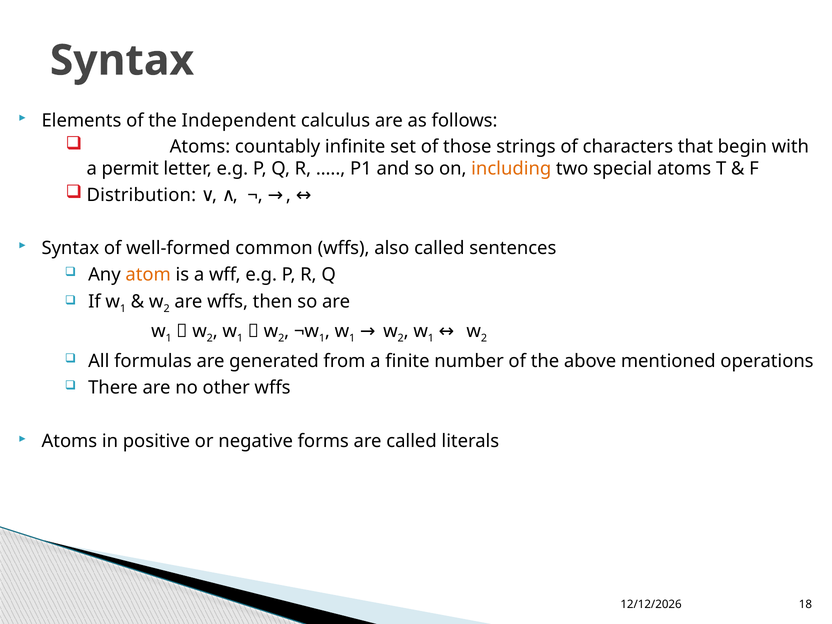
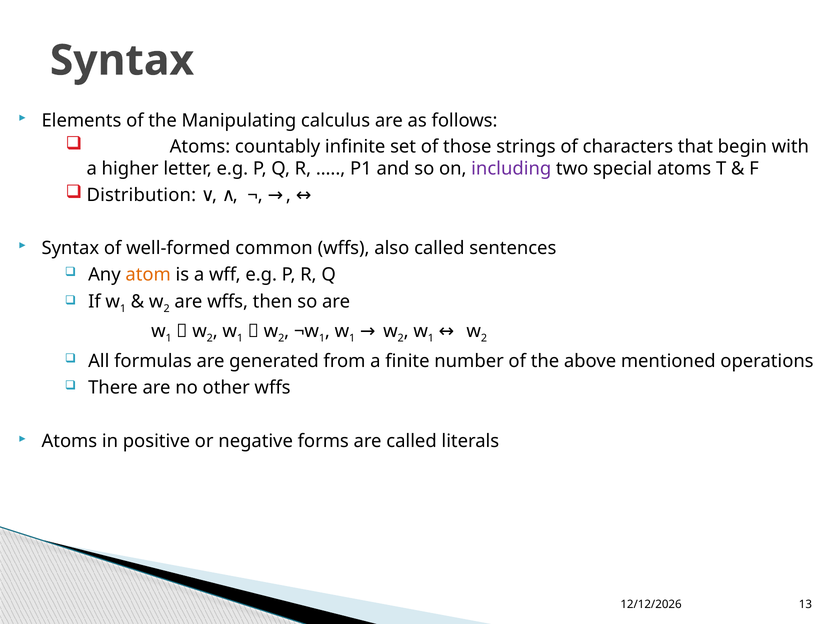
Independent: Independent -> Manipulating (239, 121)
permit: permit -> higher (130, 169)
including colour: orange -> purple (511, 169)
18: 18 -> 13 (805, 604)
